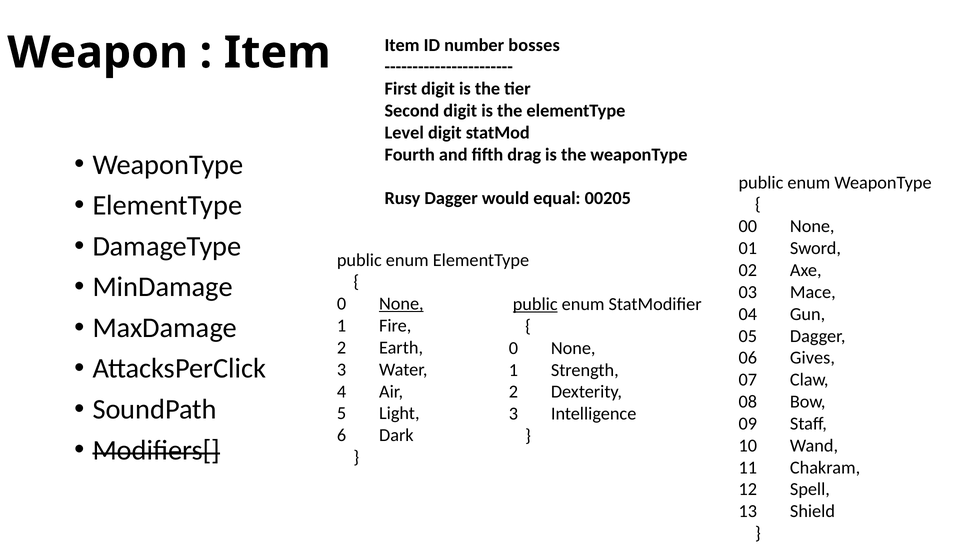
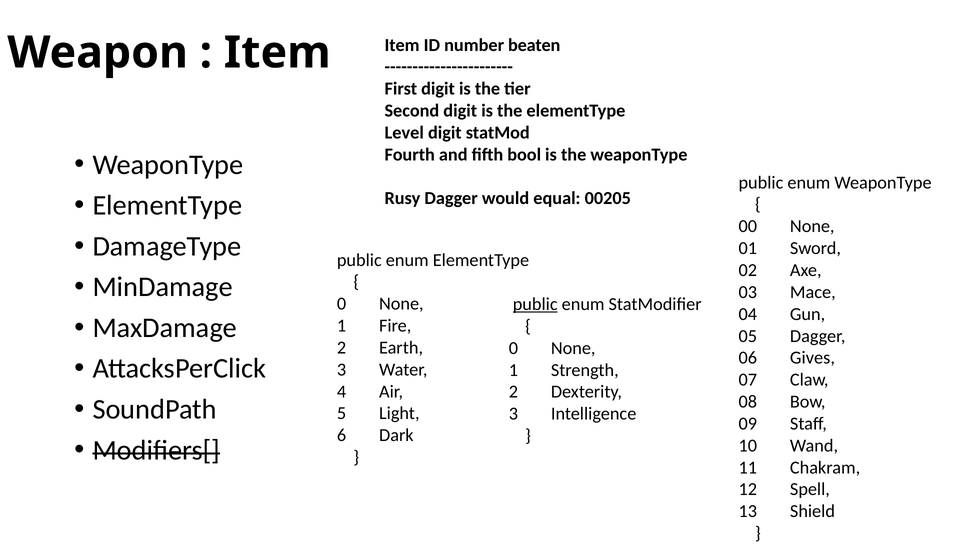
bosses: bosses -> beaten (534, 45)
drag: drag -> bool (524, 155)
None underline: present -> none (401, 304)
